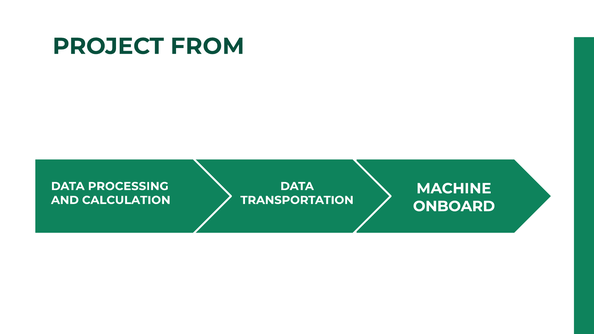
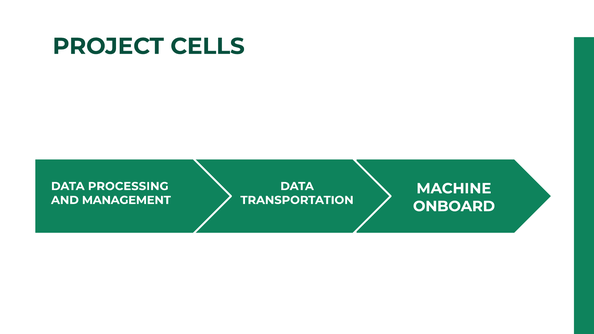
FROM: FROM -> CELLS (208, 46)
CALCULATION: CALCULATION -> MANAGEMENT (126, 200)
